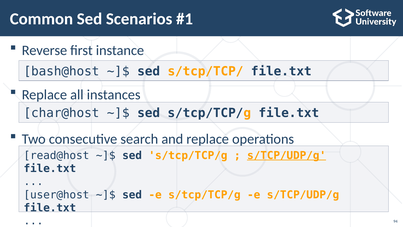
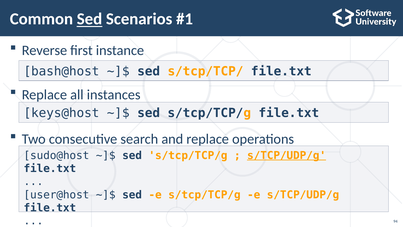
Sed underline: none -> present (90, 19)
char@host: char@host -> keys@host (61, 113)
read@host: read@host -> sudo@host (56, 155)
